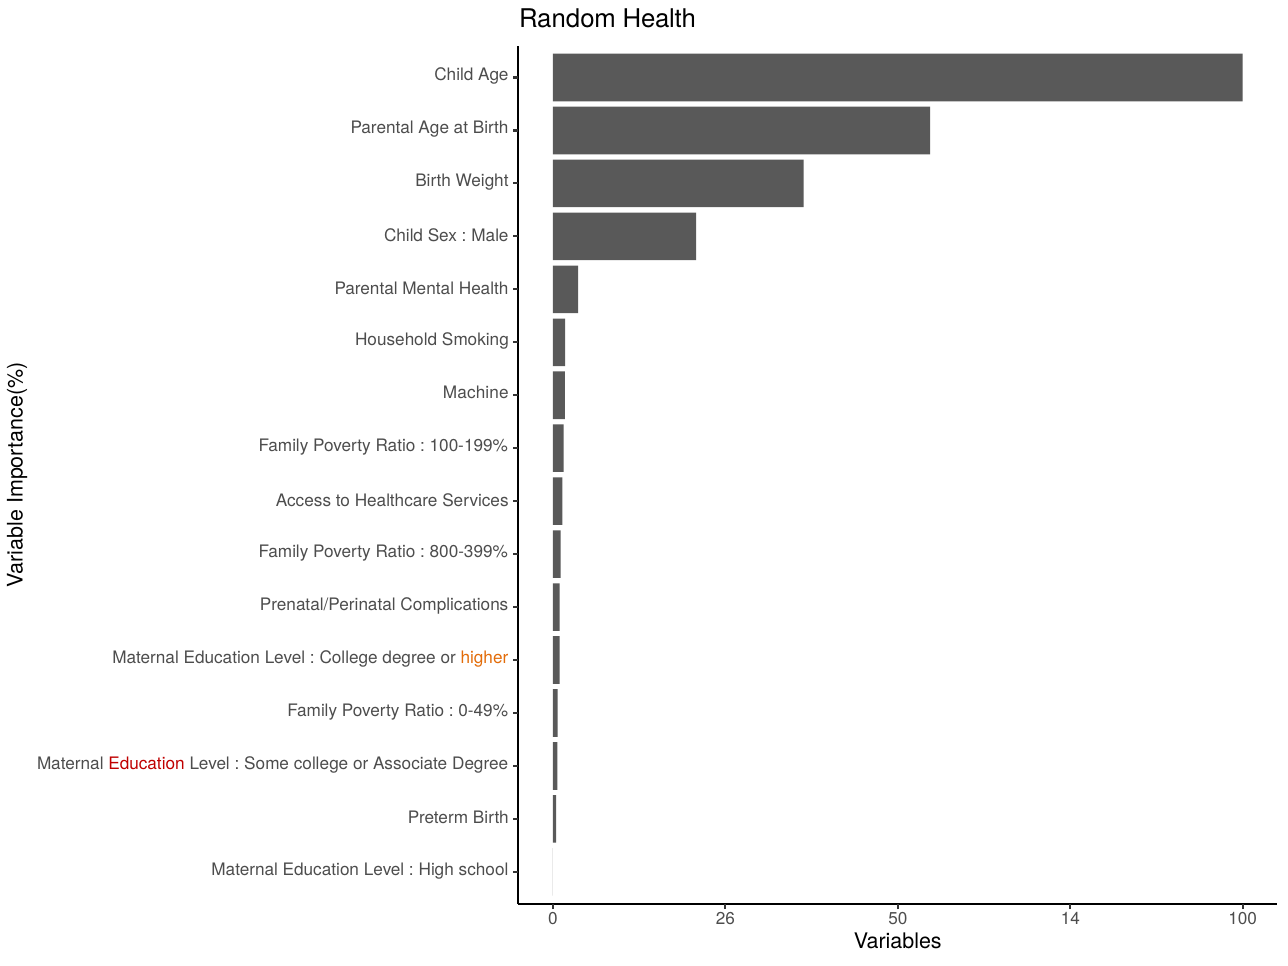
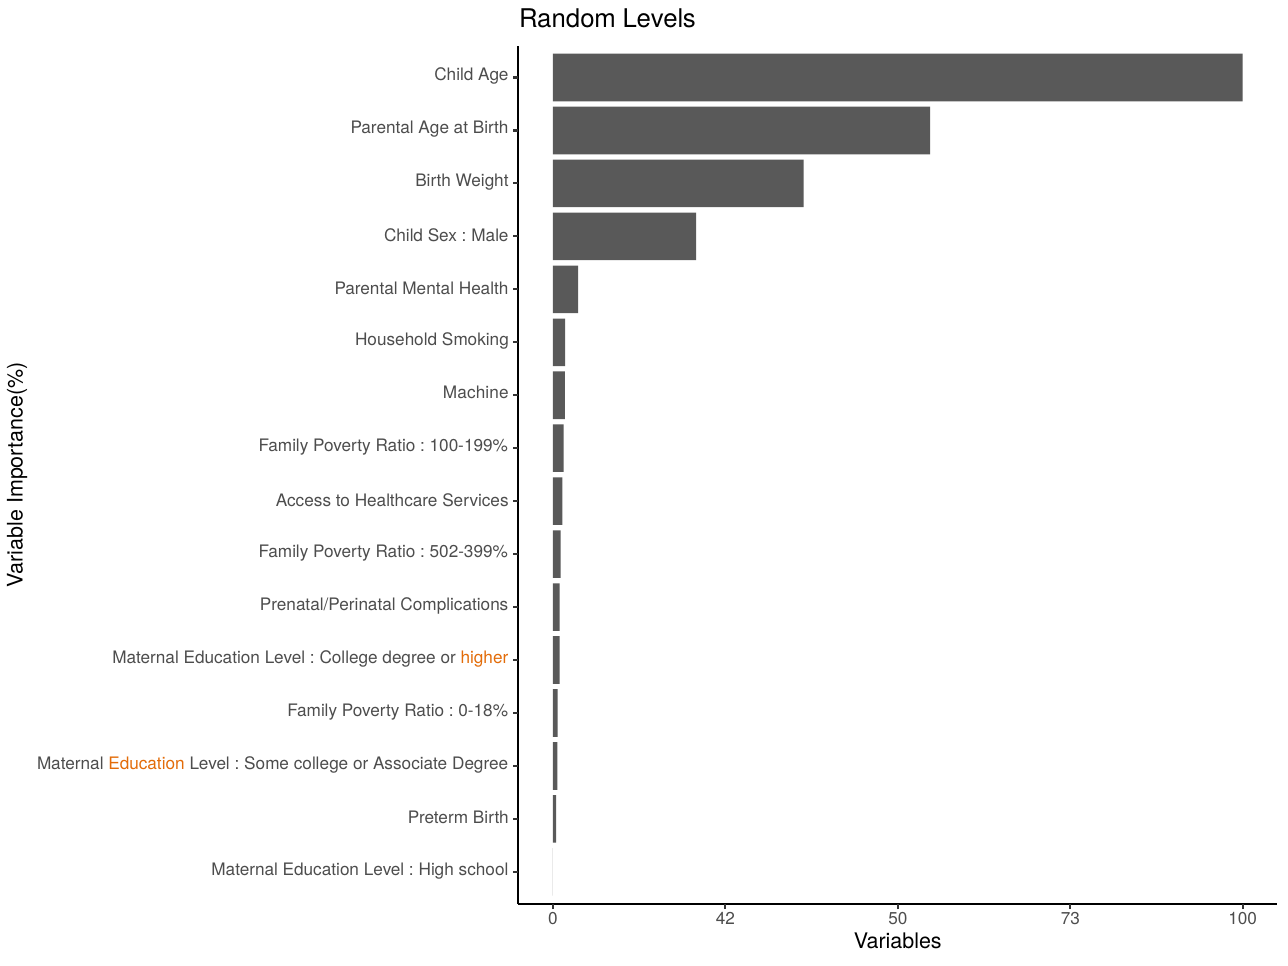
Random Health: Health -> Levels (659, 19)
800-399%: 800-399% -> 502-399% (469, 552)
0-49%: 0-49% -> 0-18% (483, 711)
Education colour: red -> orange (146, 764)
26: 26 -> 42 (725, 919)
14: 14 -> 73 (1070, 919)
